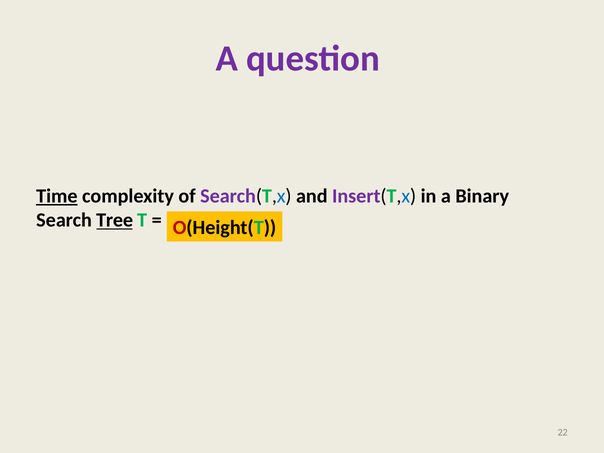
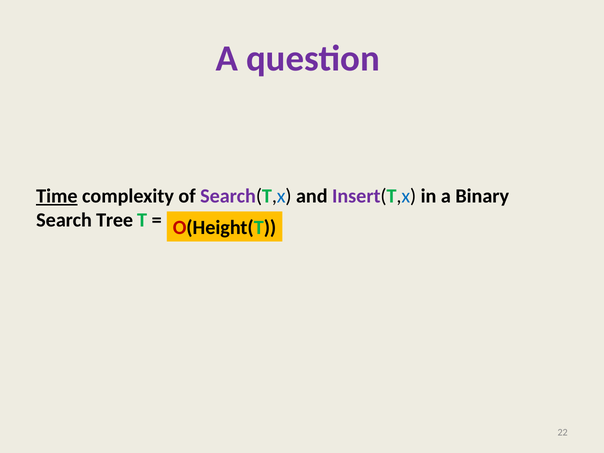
Tree underline: present -> none (115, 220)
